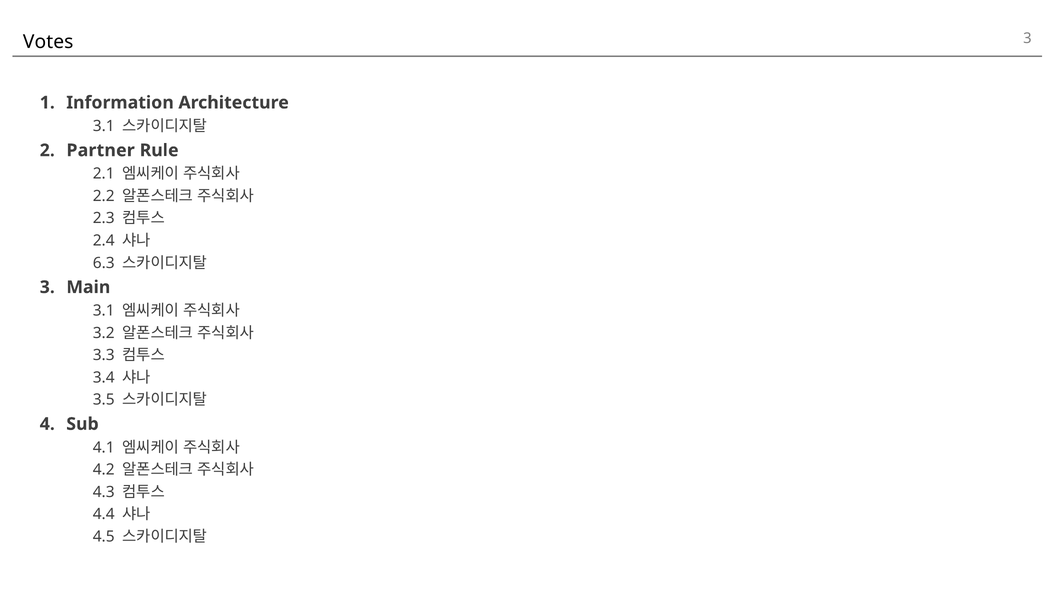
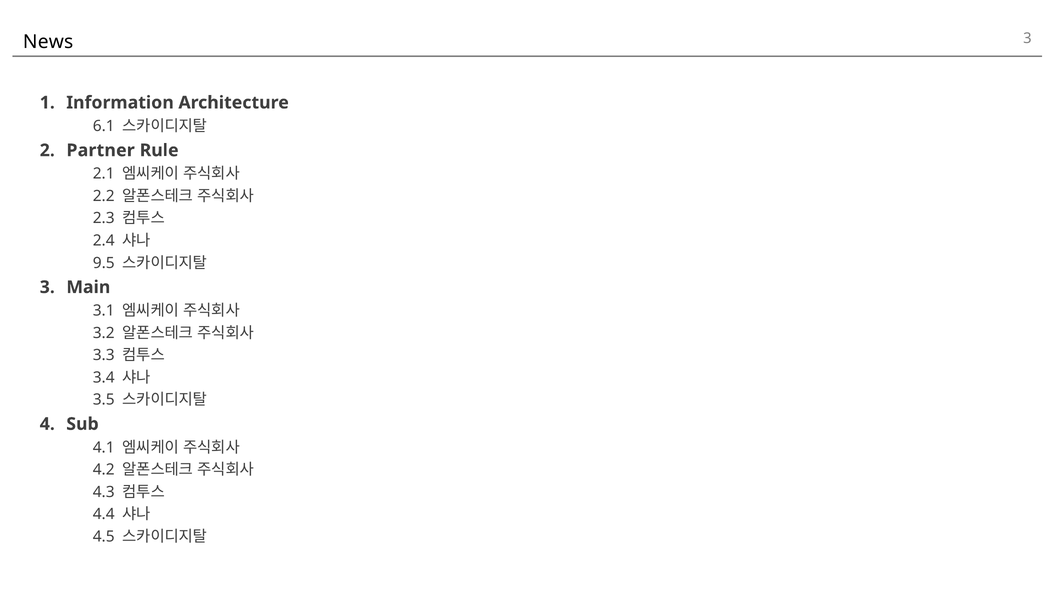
Votes: Votes -> News (48, 42)
3.1: 3.1 -> 6.1 (104, 126)
6.3: 6.3 -> 9.5 (104, 263)
